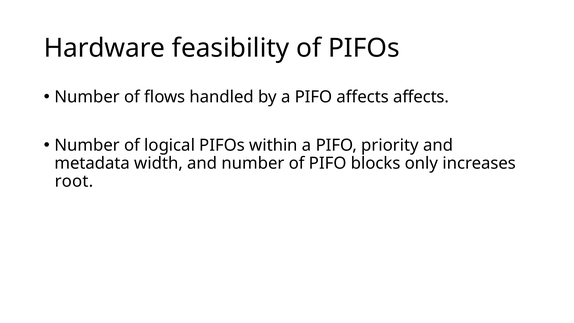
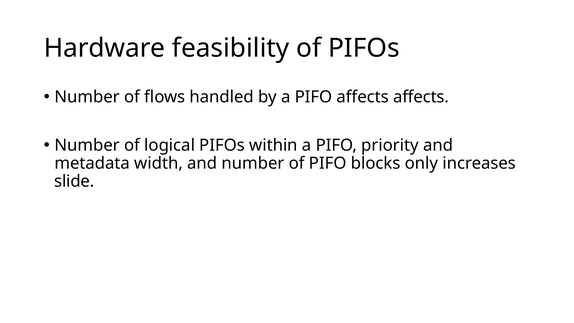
root: root -> slide (74, 181)
